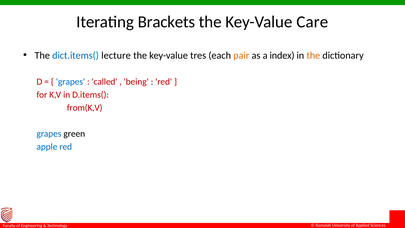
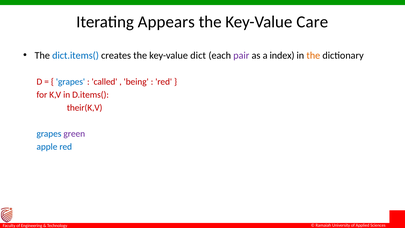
Brackets: Brackets -> Appears (166, 22)
lecture: lecture -> creates (116, 55)
tres: tres -> dict (198, 55)
pair colour: orange -> purple (241, 55)
from(K,V: from(K,V -> their(K,V (85, 108)
green colour: black -> purple (74, 134)
